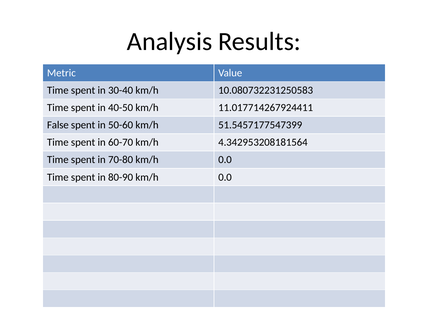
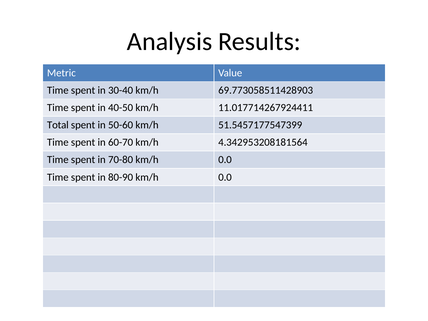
10.080732231250583: 10.080732231250583 -> 69.773058511428903 (266, 90)
False: False -> Total (58, 125)
